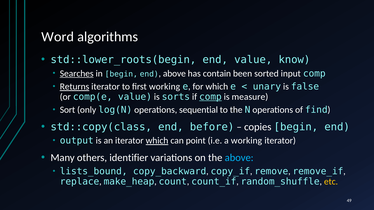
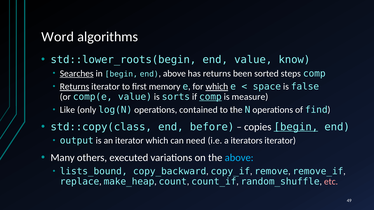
has contain: contain -> returns (217, 74)
input: input -> steps (291, 74)
first working: working -> memory (165, 87)
which underline: none -> present (217, 87)
unary: unary -> space (267, 87)
Sort: Sort -> Like (67, 110)
sequential: sequential -> contained (198, 110)
begin underline: none -> present (296, 127)
which underline: present -> none (157, 141)
point: point -> need (196, 141)
a working: working -> iterators (247, 141)
identifier: identifier -> executed (129, 158)
etc colour: yellow -> pink (331, 182)
